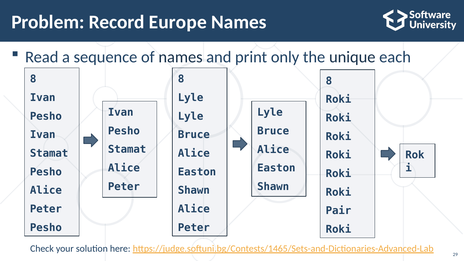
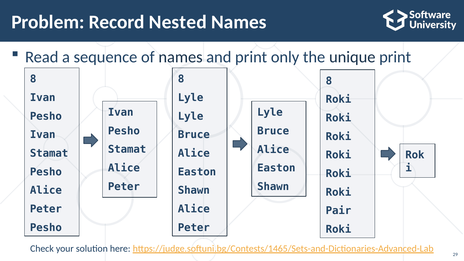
Europe: Europe -> Nested (178, 22)
unique each: each -> print (395, 57)
